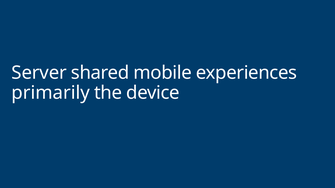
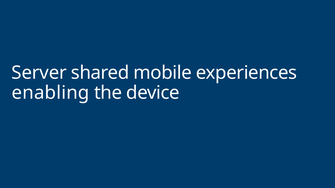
primarily: primarily -> enabling (51, 93)
